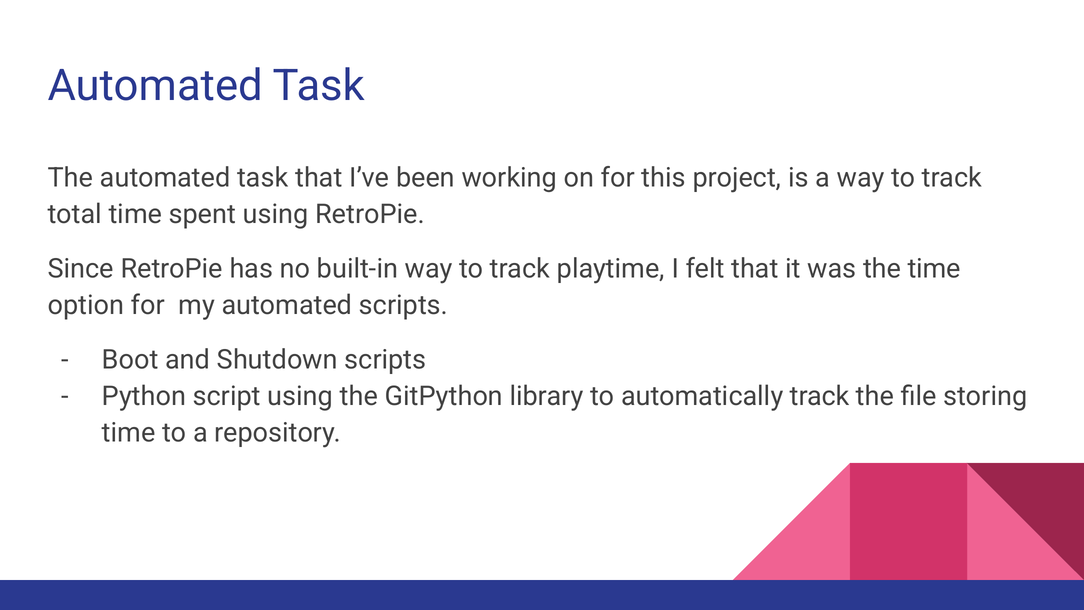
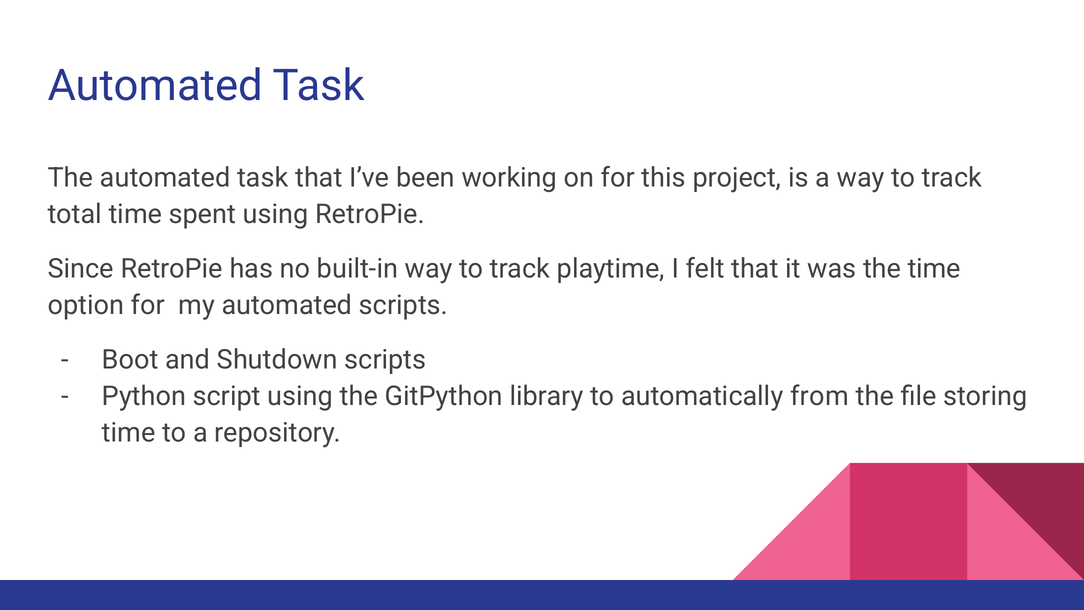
automatically track: track -> from (819, 396)
